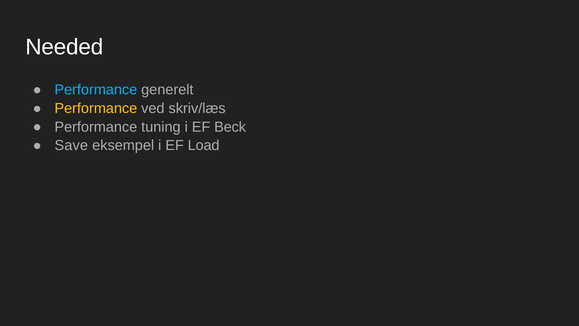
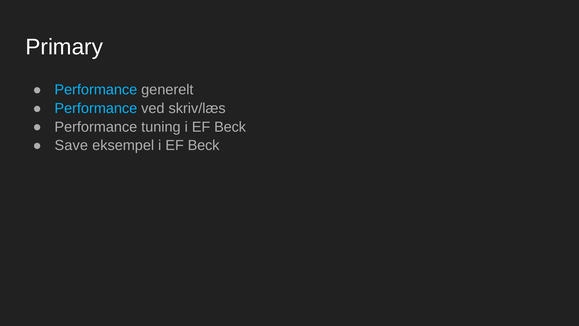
Needed: Needed -> Primary (64, 47)
Performance colour: yellow -> light blue (96, 108)
eksempel i EF Load: Load -> Beck (204, 145)
